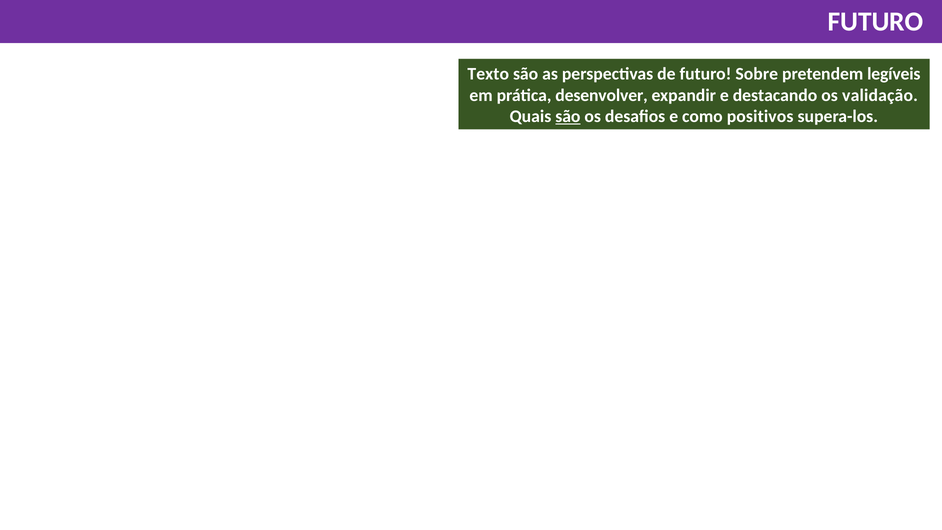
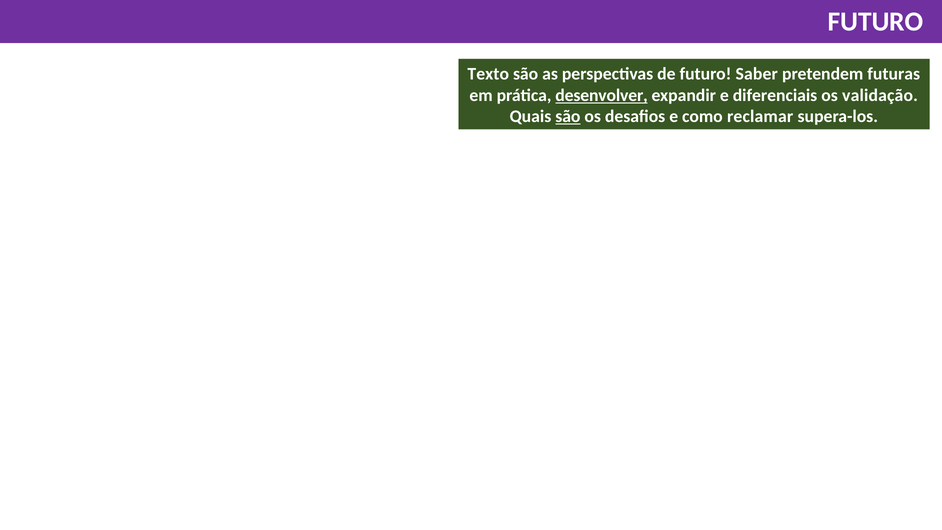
Sobre: Sobre -> Saber (757, 74)
legíveis: legíveis -> futuras (894, 74)
desenvolver underline: none -> present (602, 95)
destacando: destacando -> diferenciais (775, 95)
positivos: positivos -> reclamar (760, 117)
